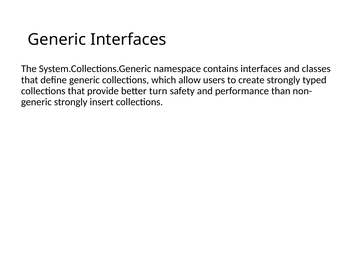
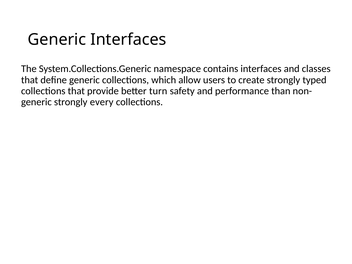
insert: insert -> every (102, 102)
